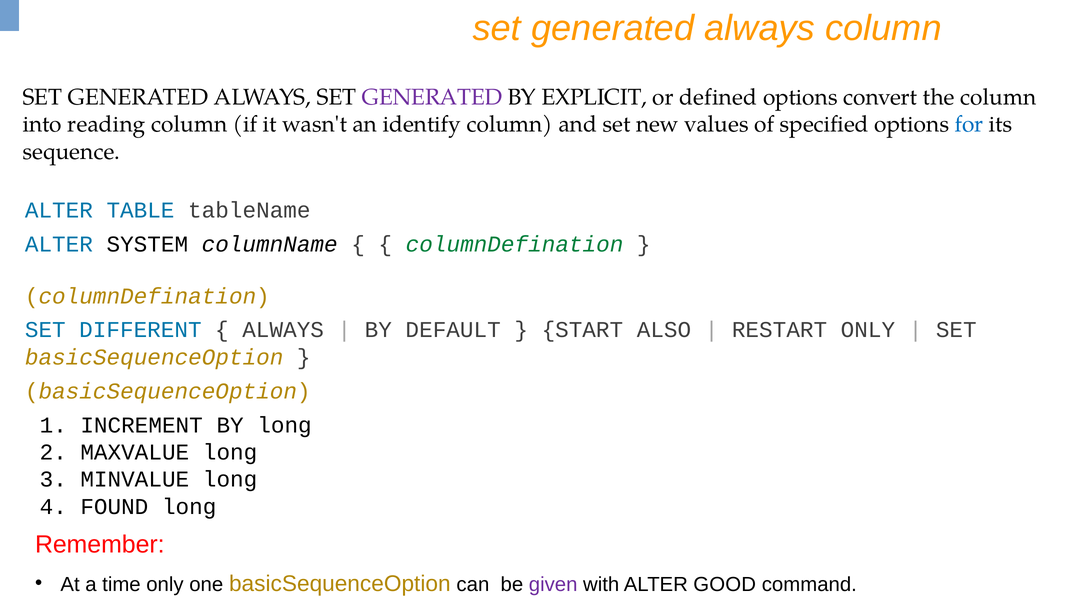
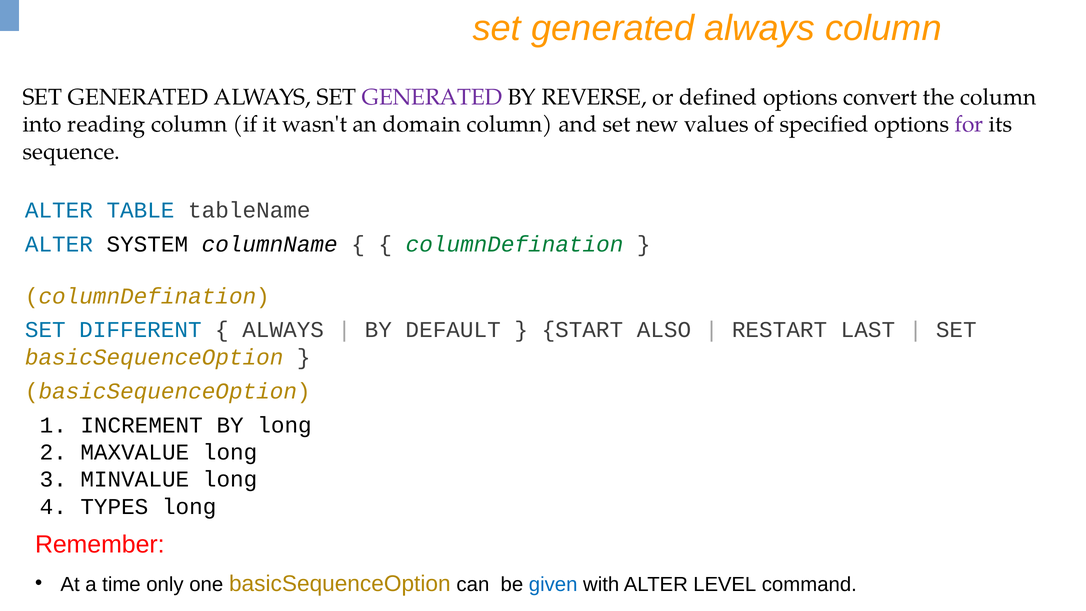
EXPLICIT: EXPLICIT -> REVERSE (594, 97)
identify: identify -> domain (422, 124)
for colour: blue -> purple (969, 124)
RESTART ONLY: ONLY -> LAST (868, 330)
FOUND: FOUND -> TYPES (114, 506)
given colour: purple -> blue (553, 584)
GOOD: GOOD -> LEVEL (725, 584)
